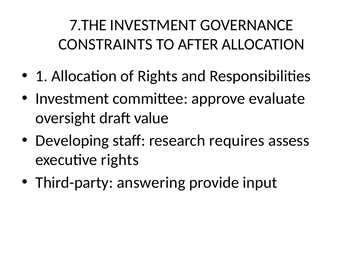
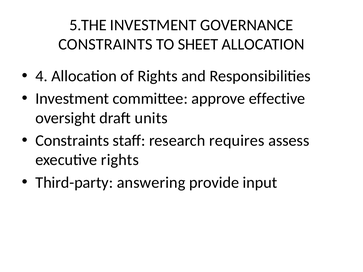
7.THE: 7.THE -> 5.THE (88, 25)
AFTER: AFTER -> SHEET (198, 44)
1: 1 -> 4 (42, 76)
evaluate: evaluate -> effective (277, 99)
value: value -> units (151, 118)
Developing: Developing -> Constraints (72, 141)
